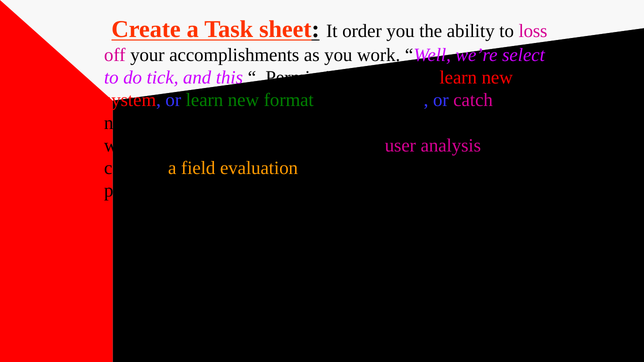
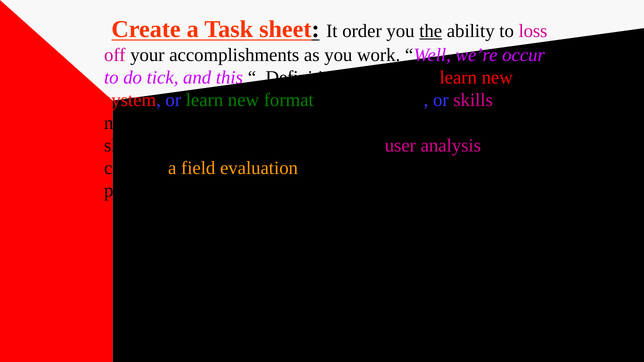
the underline: none -> present (431, 31)
select: select -> occur (524, 55)
Permission: Permission -> Definitions (307, 78)
catch: catch -> skills (473, 100)
weight: weight -> shared (129, 145)
